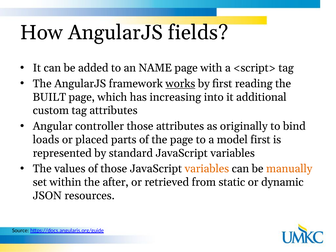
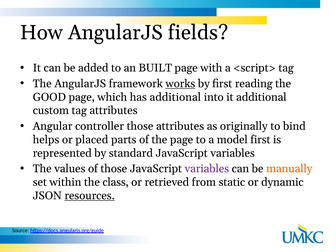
NAME: NAME -> BUILT (155, 68)
BUILT: BUILT -> GOOD (49, 97)
has increasing: increasing -> additional (175, 97)
loads: loads -> helps (46, 140)
variables colour: orange -> purple (207, 169)
after: after -> class (116, 182)
resources underline: none -> present (90, 196)
